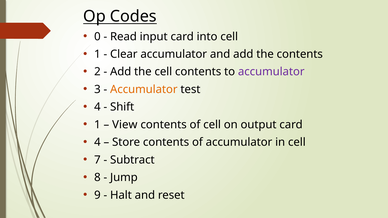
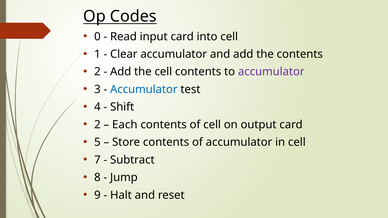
Accumulator colour: orange -> blue (144, 89)
1: 1 -> 2 (97, 125)
View: View -> Each (125, 125)
4: 4 -> 5 (97, 142)
